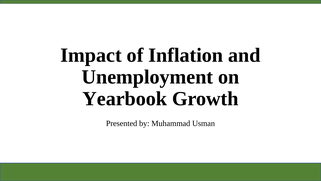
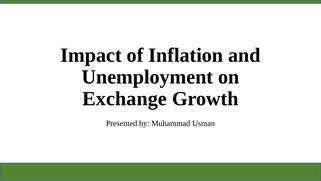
Yearbook: Yearbook -> Exchange (125, 99)
